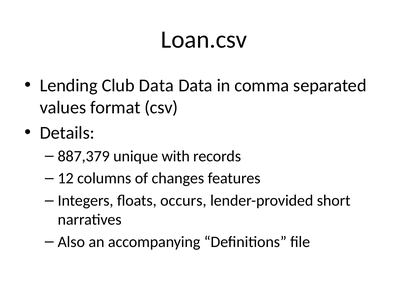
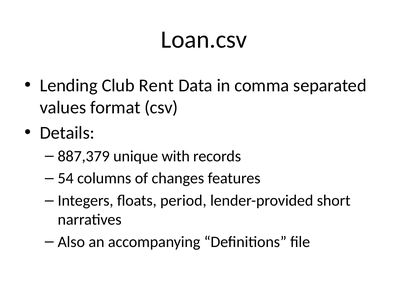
Club Data: Data -> Rent (156, 86)
12: 12 -> 54 (66, 178)
occurs: occurs -> period (183, 201)
